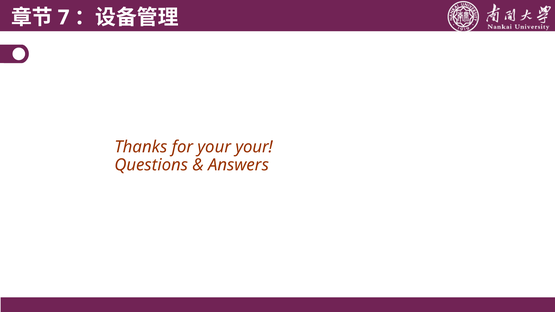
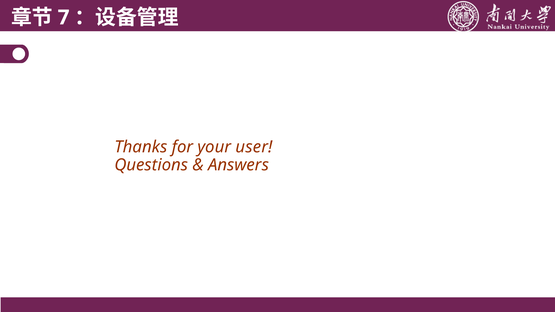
your your: your -> user (254, 147)
